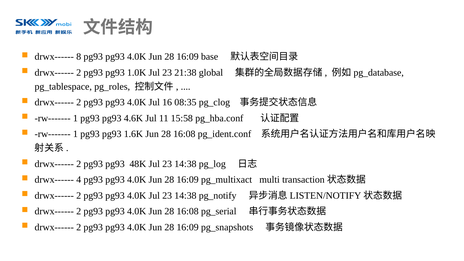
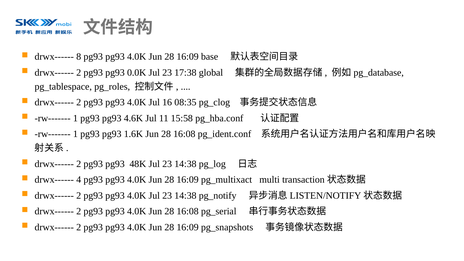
1.0K: 1.0K -> 0.0K (137, 73)
21:38: 21:38 -> 17:38 (185, 73)
